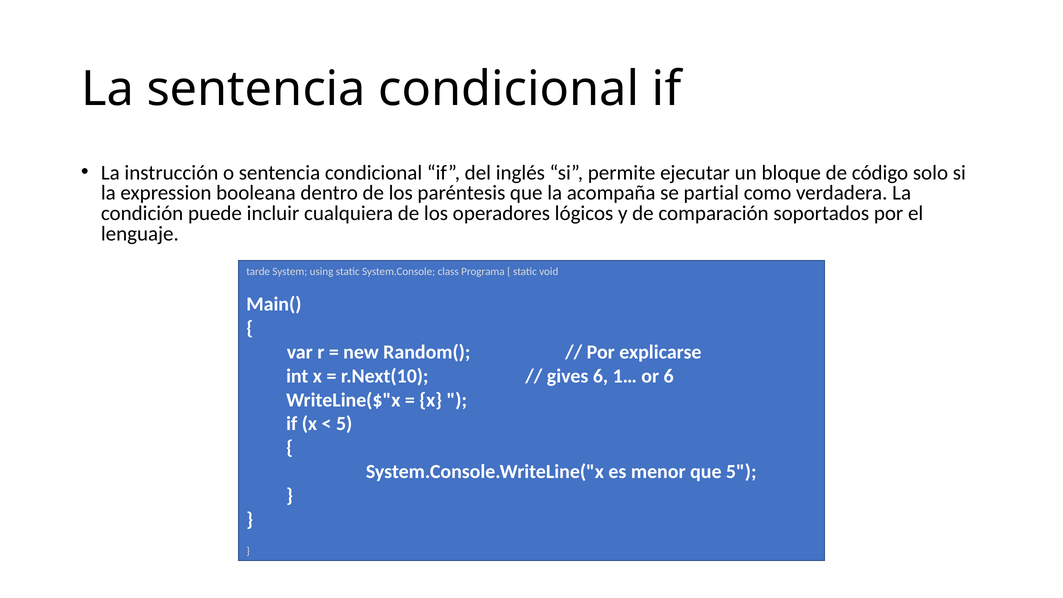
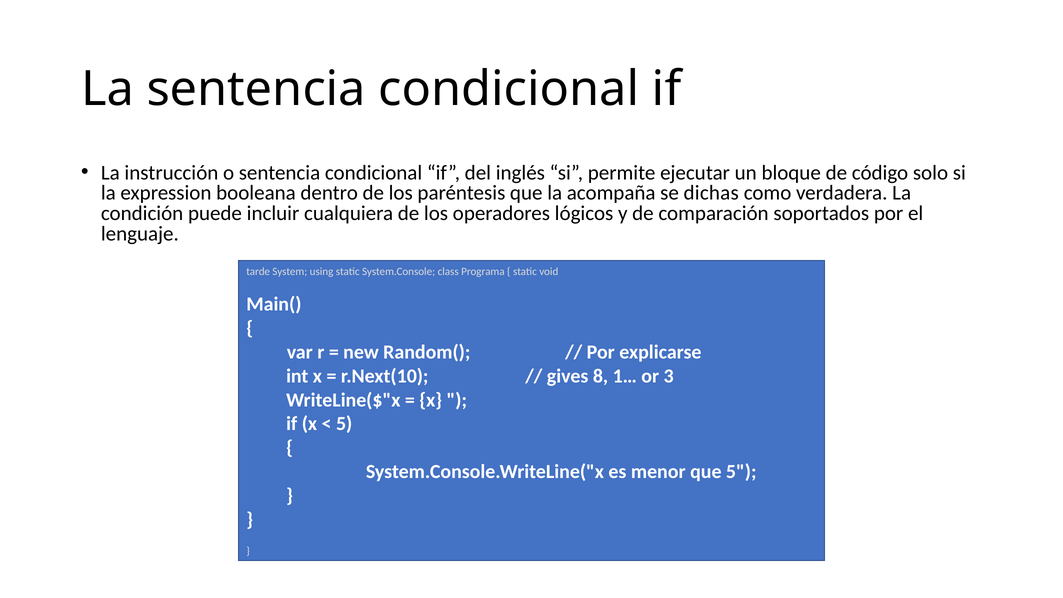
partial: partial -> dichas (711, 193)
gives 6: 6 -> 8 (601, 376)
or 6: 6 -> 3 (669, 376)
